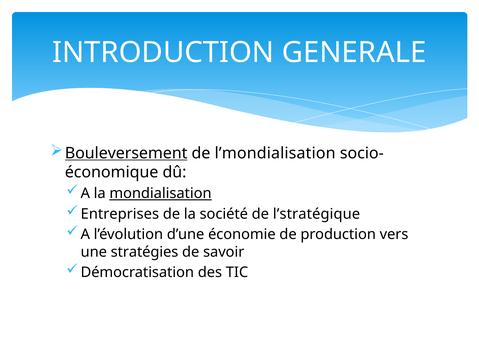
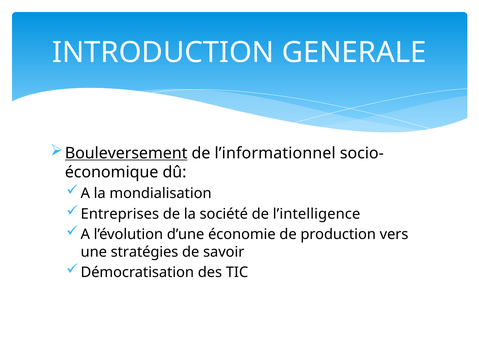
l’mondialisation: l’mondialisation -> l’informationnel (275, 153)
mondialisation underline: present -> none (161, 194)
l’stratégique: l’stratégique -> l’intelligence (317, 214)
